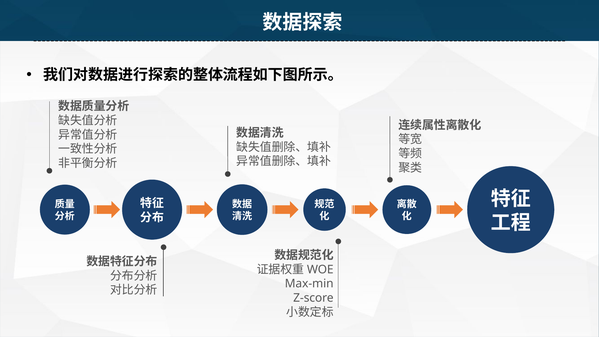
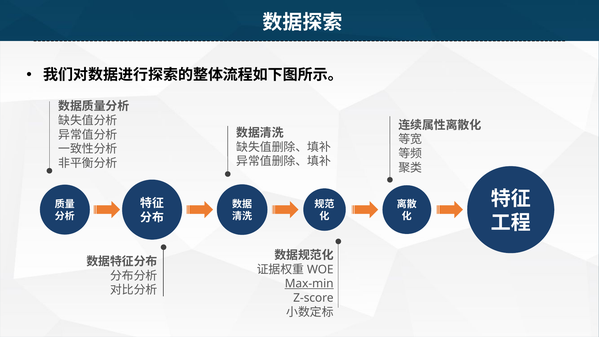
Max-min underline: none -> present (309, 284)
